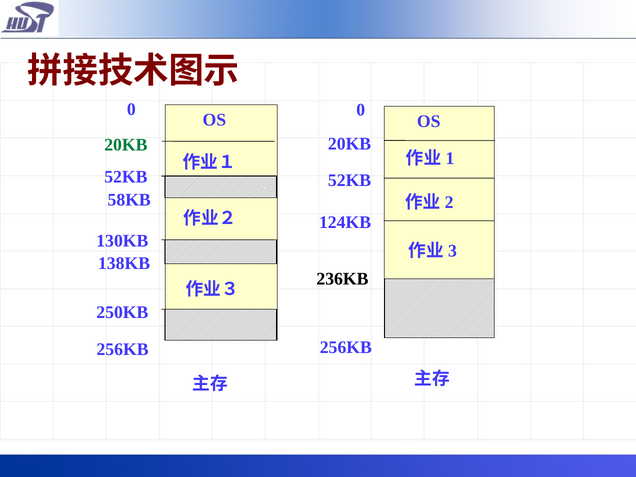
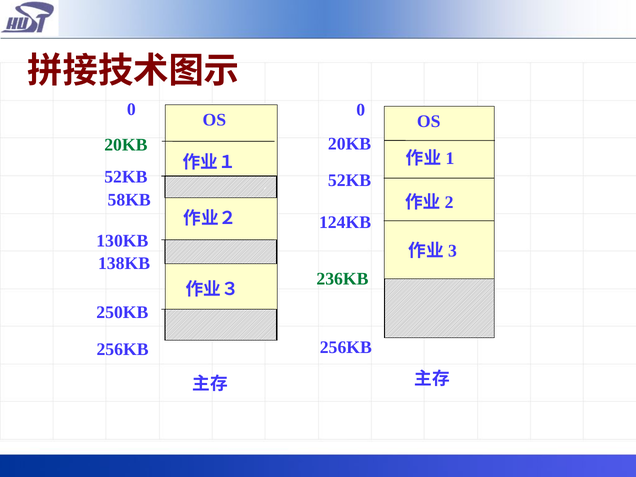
236KB colour: black -> green (342, 279)
